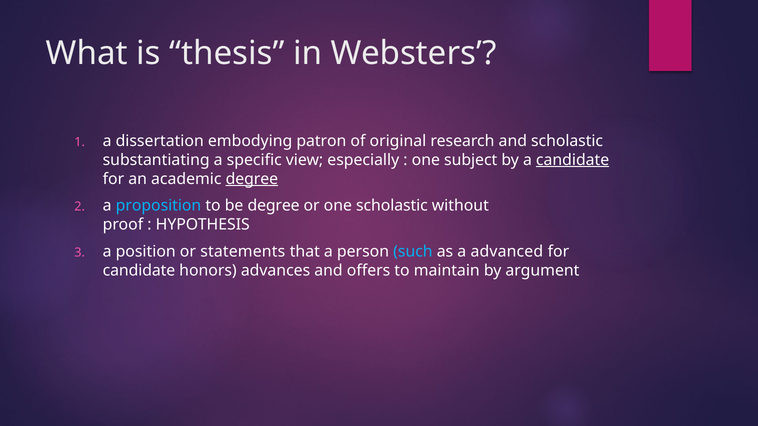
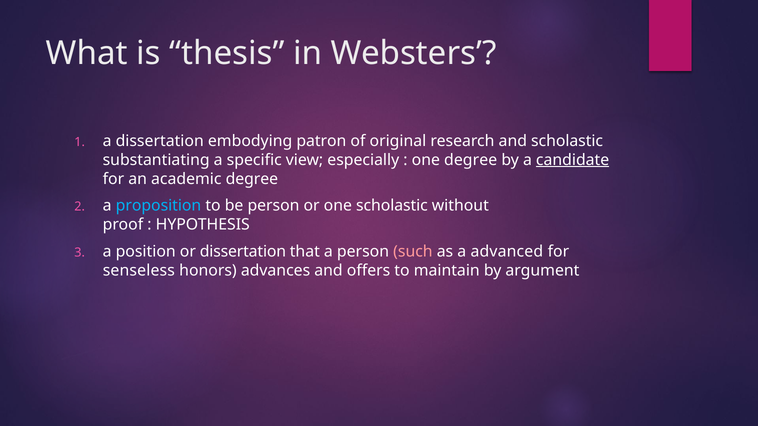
one subject: subject -> degree (471, 160)
degree underline: present -> none (252, 179)
be degree: degree -> person (274, 206)
or statements: statements -> dissertation (243, 252)
such colour: light blue -> pink (413, 252)
candidate: candidate -> senseless (139, 271)
